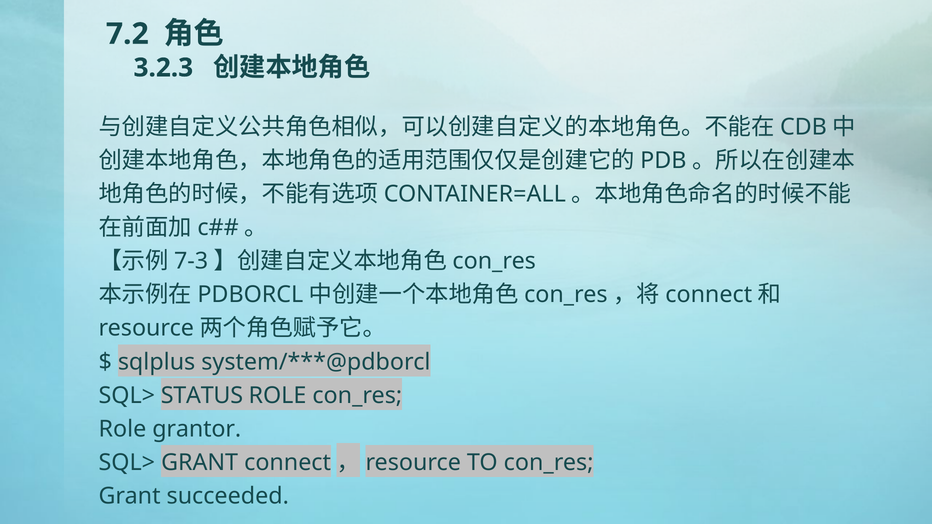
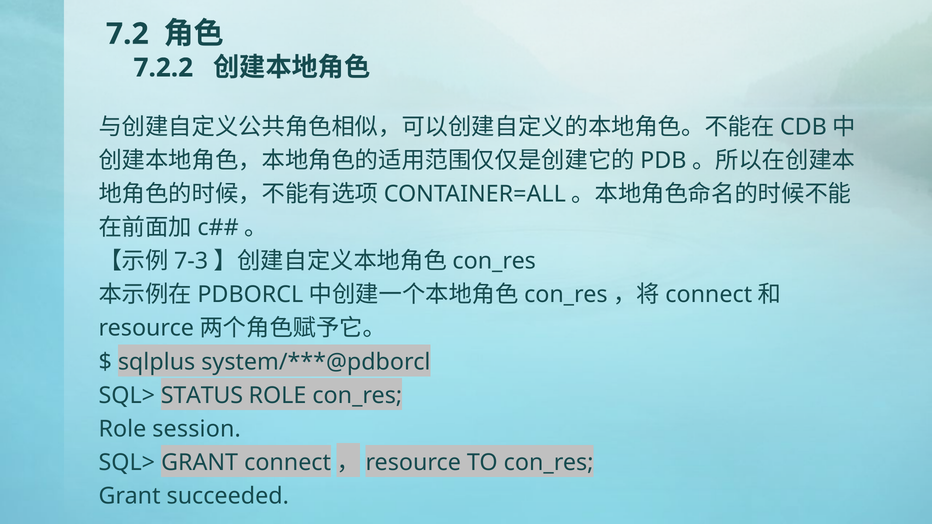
3.2.3: 3.2.3 -> 7.2.2 (163, 68)
grantor: grantor -> session (197, 429)
